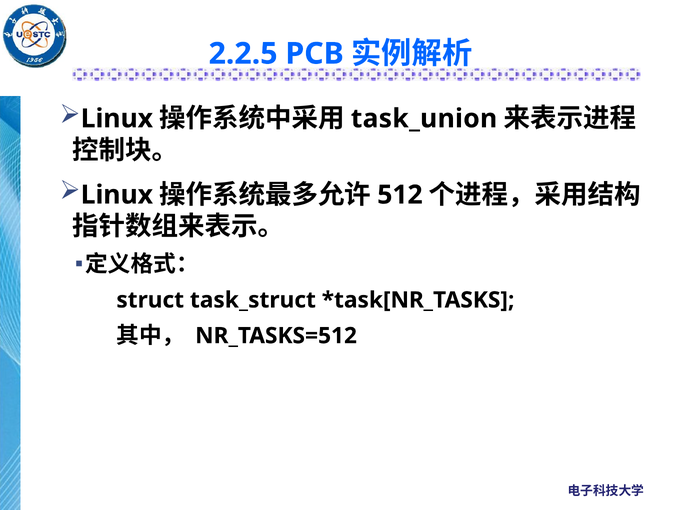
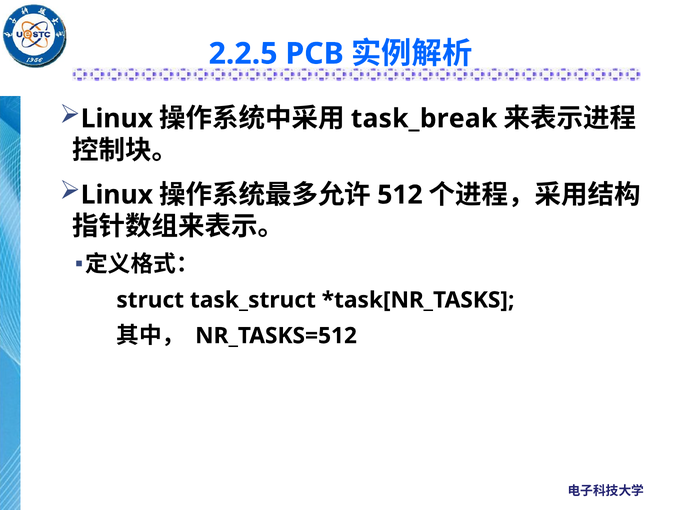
task_union: task_union -> task_break (424, 119)
